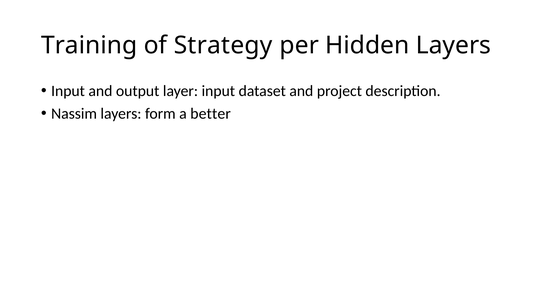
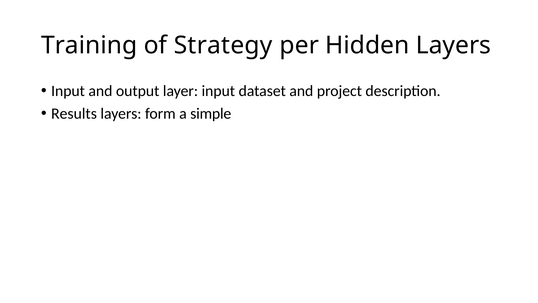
Nassim: Nassim -> Results (74, 113)
better: better -> simple (211, 113)
